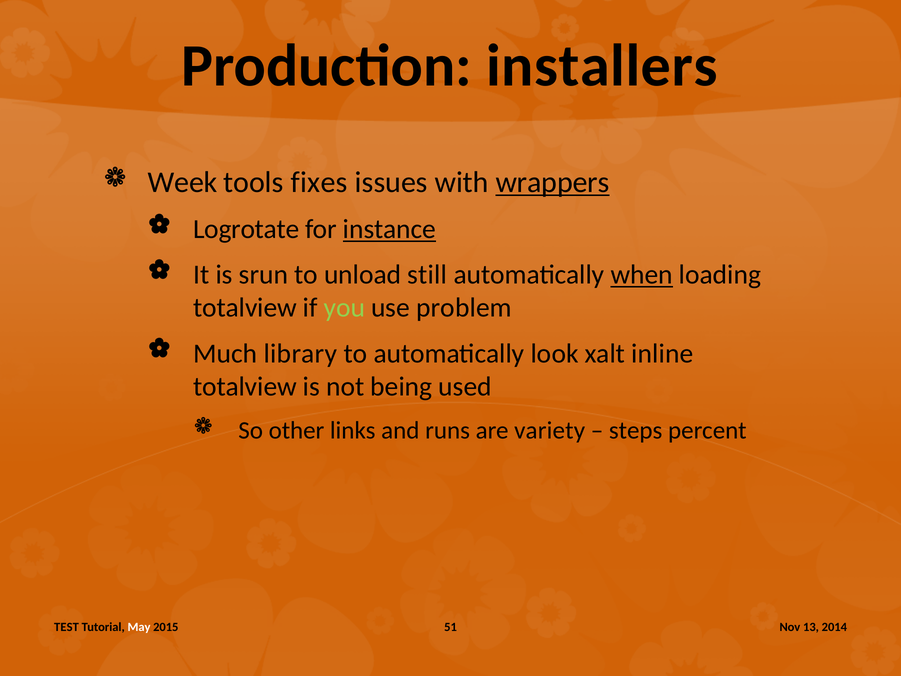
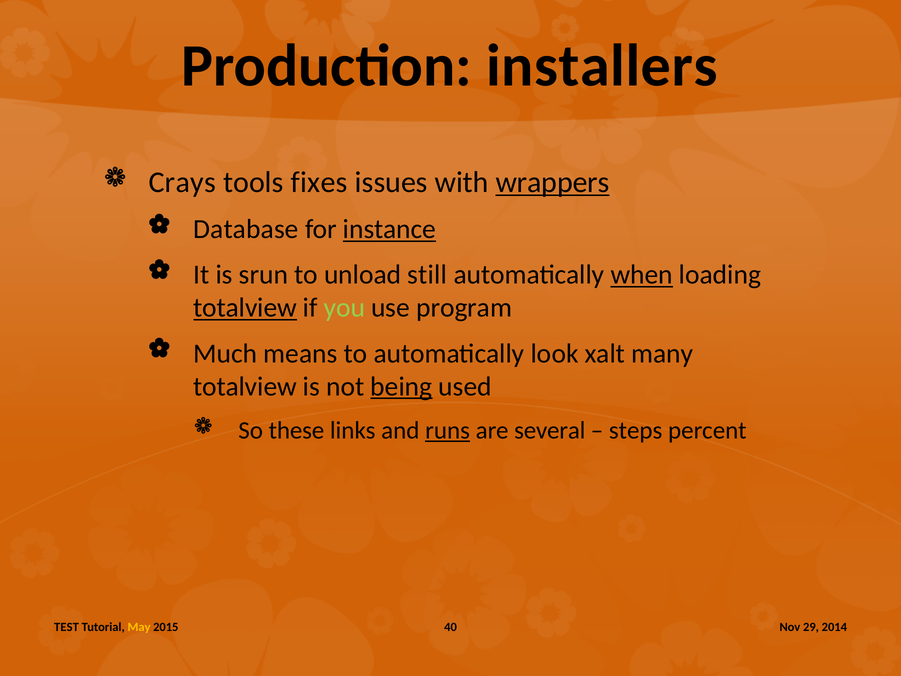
Week: Week -> Crays (182, 182)
Logrotate: Logrotate -> Database (246, 229)
totalview underline: none -> present (245, 308)
problem: problem -> program (464, 308)
library: library -> means (301, 353)
inline: inline -> many (662, 353)
being underline: none -> present (401, 386)
other: other -> these (296, 430)
runs underline: none -> present (448, 430)
variety: variety -> several (550, 430)
May colour: white -> yellow (139, 627)
51: 51 -> 40 (451, 627)
13: 13 -> 29 (811, 627)
